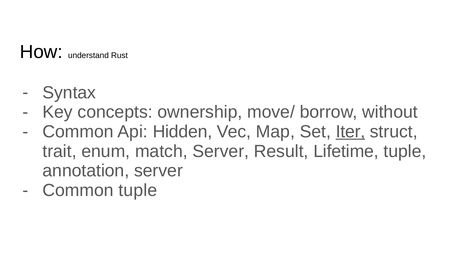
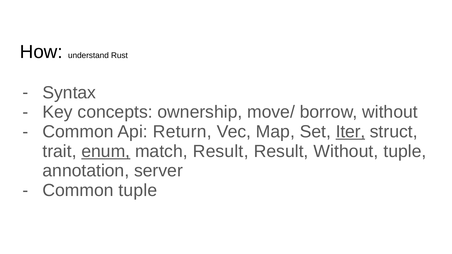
Hidden: Hidden -> Return (182, 132)
enum underline: none -> present (106, 151)
match Server: Server -> Result (221, 151)
Result Lifetime: Lifetime -> Without (346, 151)
